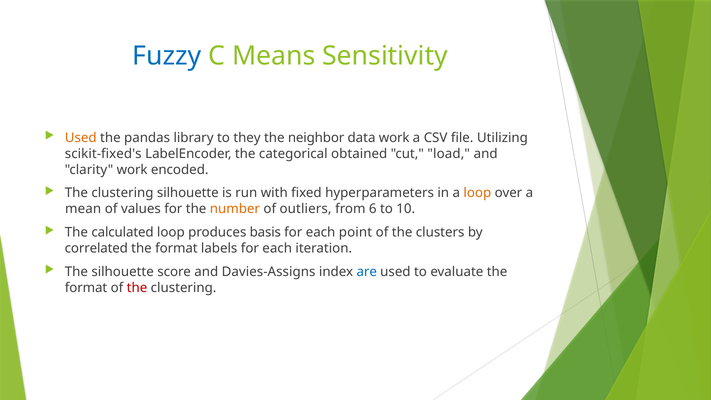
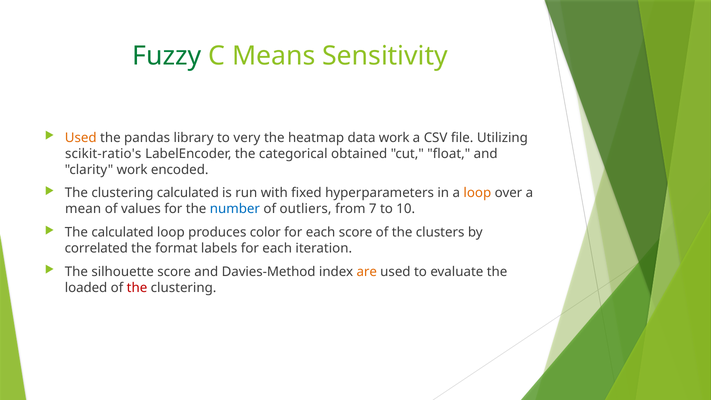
Fuzzy colour: blue -> green (167, 56)
they: they -> very (247, 138)
neighbor: neighbor -> heatmap (316, 138)
scikit-fixed's: scikit-fixed's -> scikit-ratio's (103, 154)
load: load -> float (449, 154)
clustering silhouette: silhouette -> calculated (188, 193)
number colour: orange -> blue (235, 209)
6: 6 -> 7 (373, 209)
basis: basis -> color (265, 232)
each point: point -> score (356, 232)
Davies-Assigns: Davies-Assigns -> Davies-Method (269, 272)
are colour: blue -> orange (367, 272)
format: format -> loaded (86, 288)
